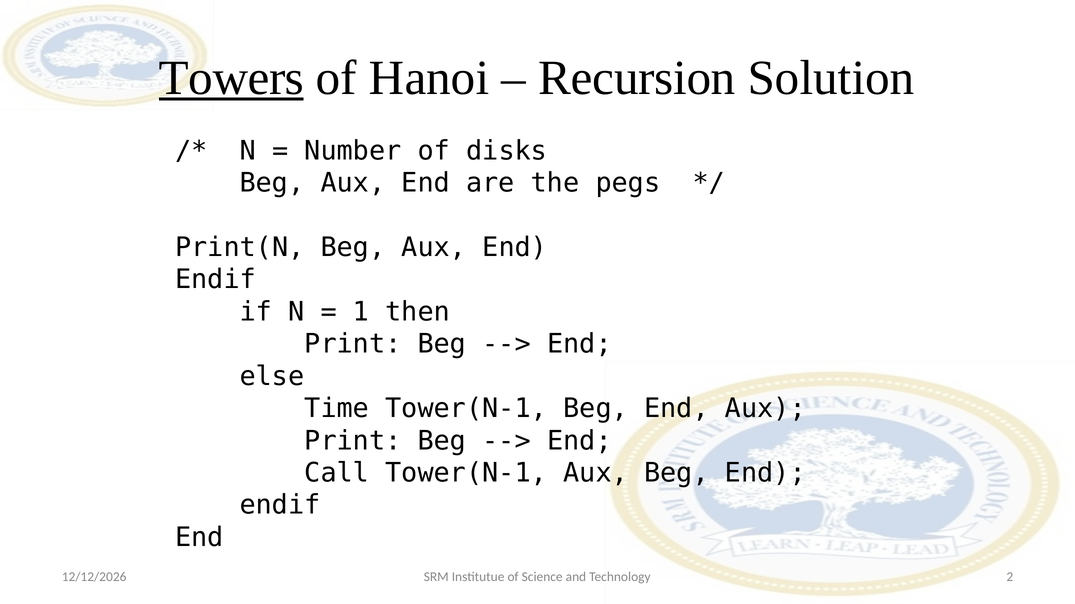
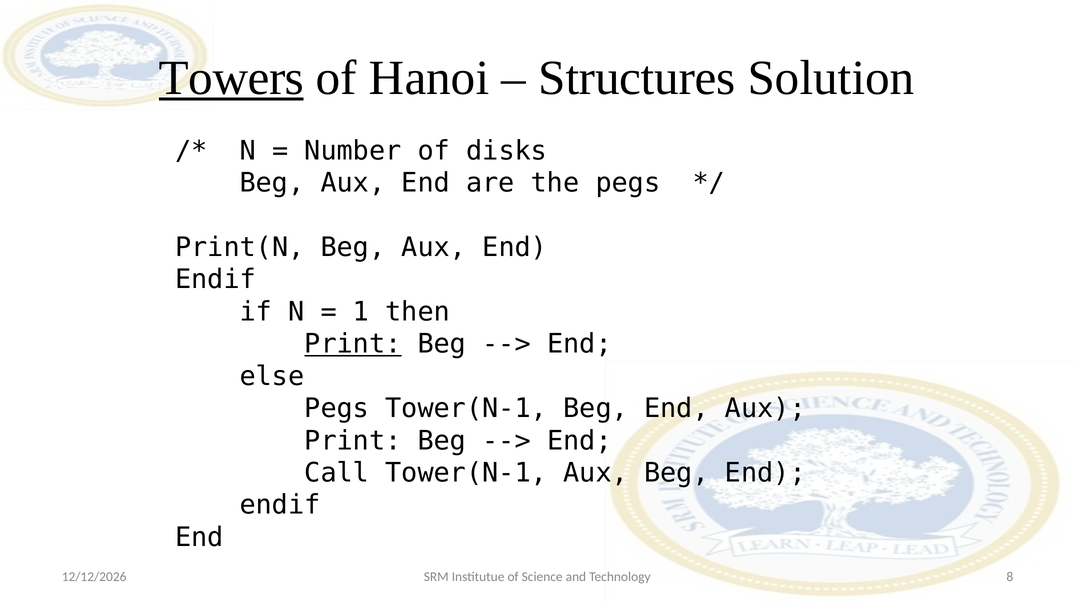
Recursion: Recursion -> Structures (637, 78)
Print underline: none -> present (353, 344)
Time: Time -> Pegs (337, 409)
2: 2 -> 8 (1010, 577)
